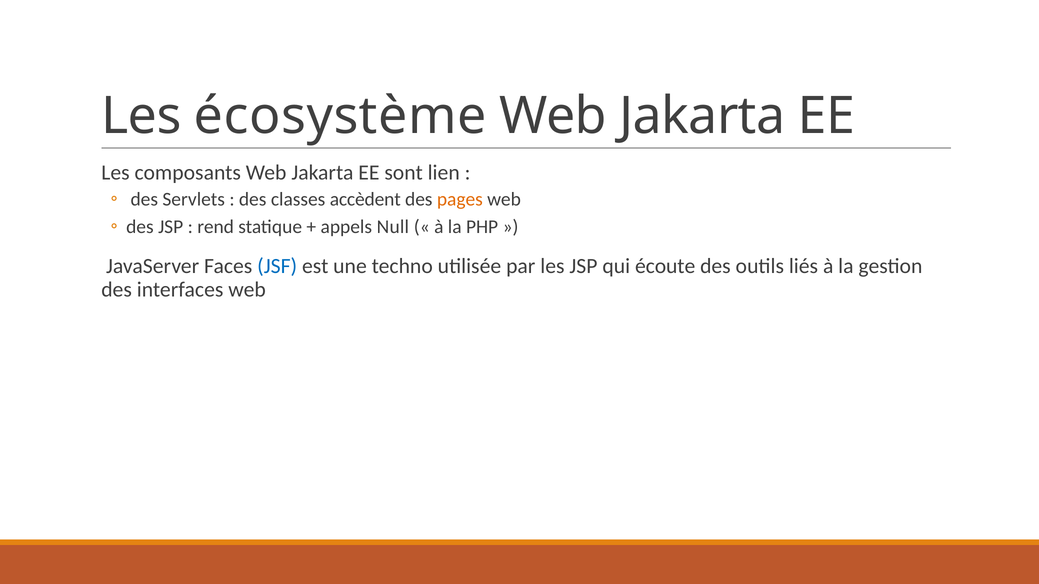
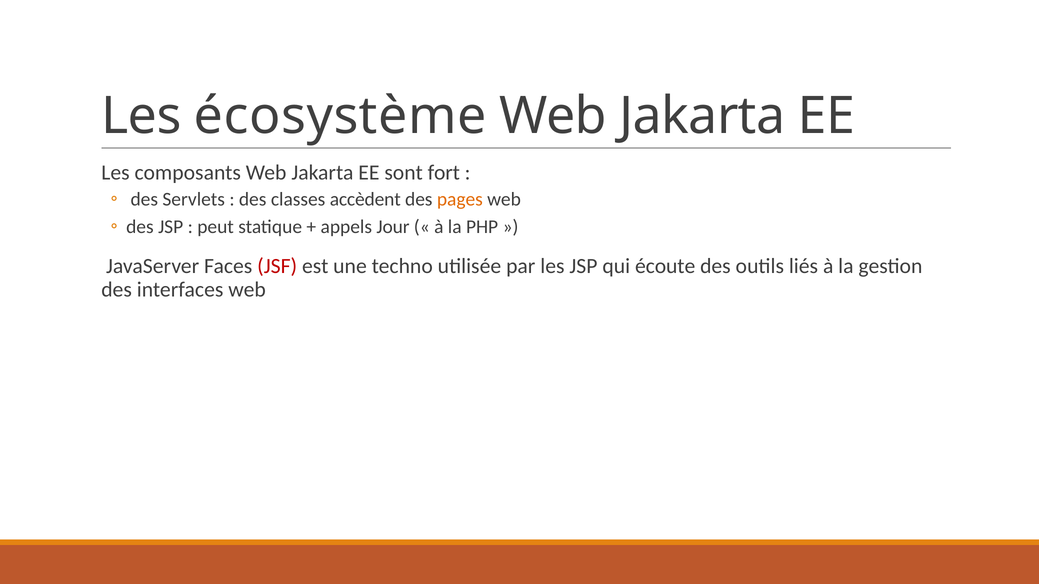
lien: lien -> fort (444, 173)
rend: rend -> peut (216, 227)
Null: Null -> Jour (393, 227)
JSF colour: blue -> red (277, 266)
